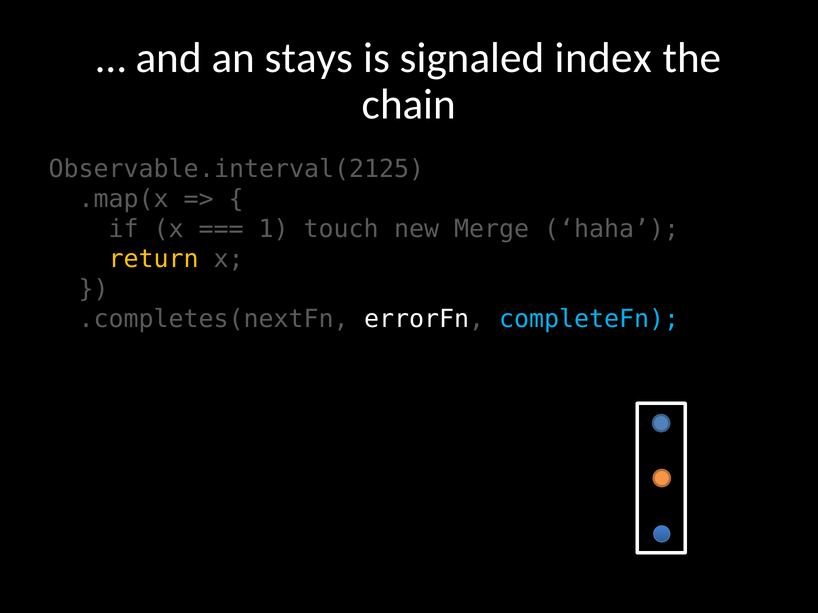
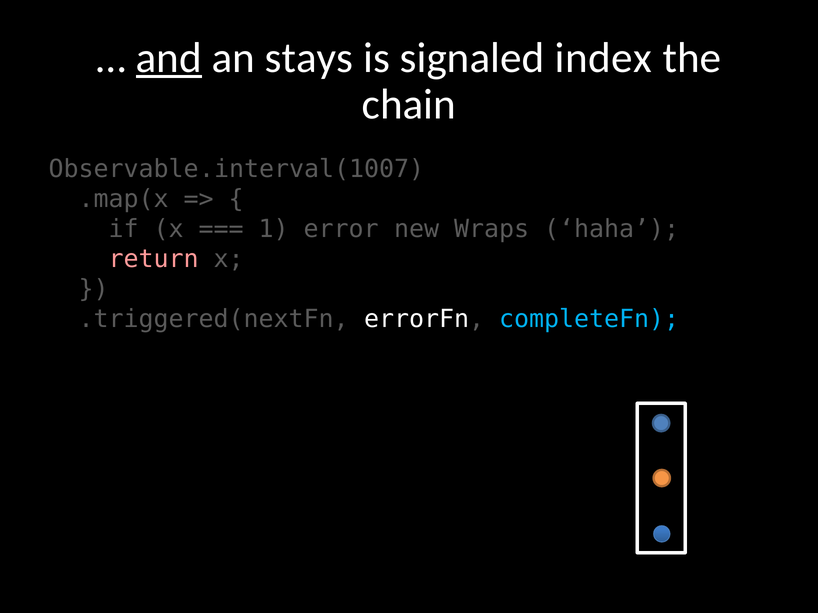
and underline: none -> present (169, 58)
Observable.interval(2125: Observable.interval(2125 -> Observable.interval(1007 (237, 169)
touch: touch -> error (341, 229)
Merge: Merge -> Wraps (492, 229)
return colour: yellow -> pink (154, 259)
.completes(nextFn: .completes(nextFn -> .triggered(nextFn (214, 319)
